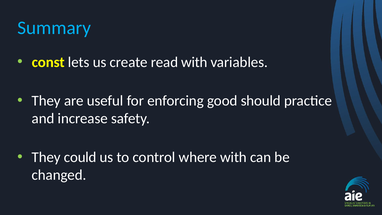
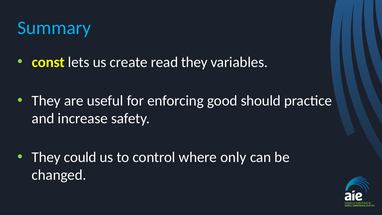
read with: with -> they (194, 62)
where with: with -> only (233, 157)
